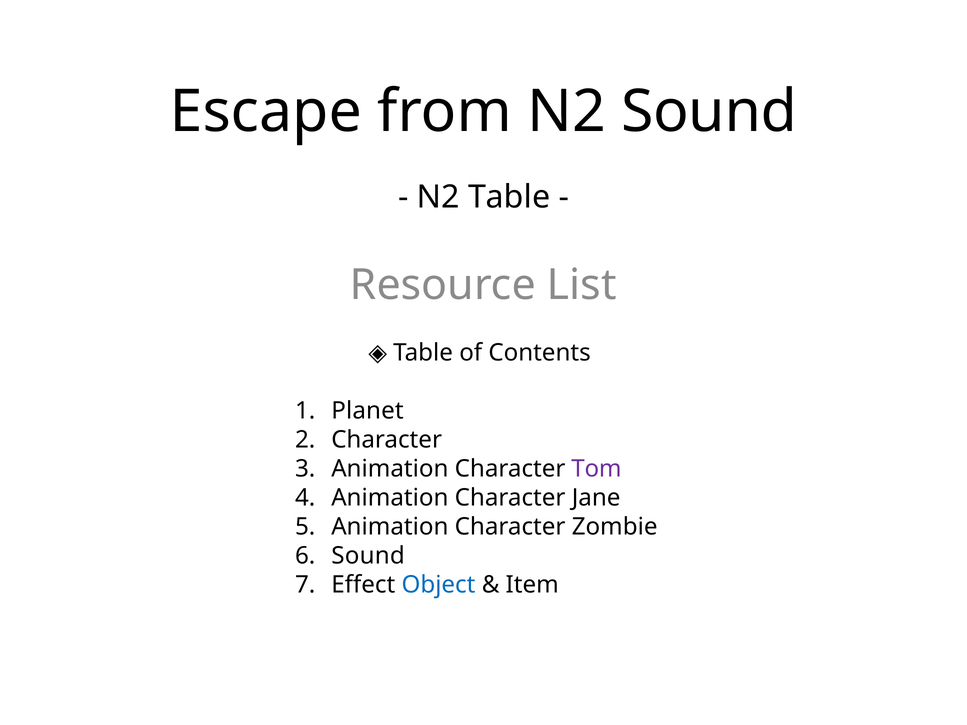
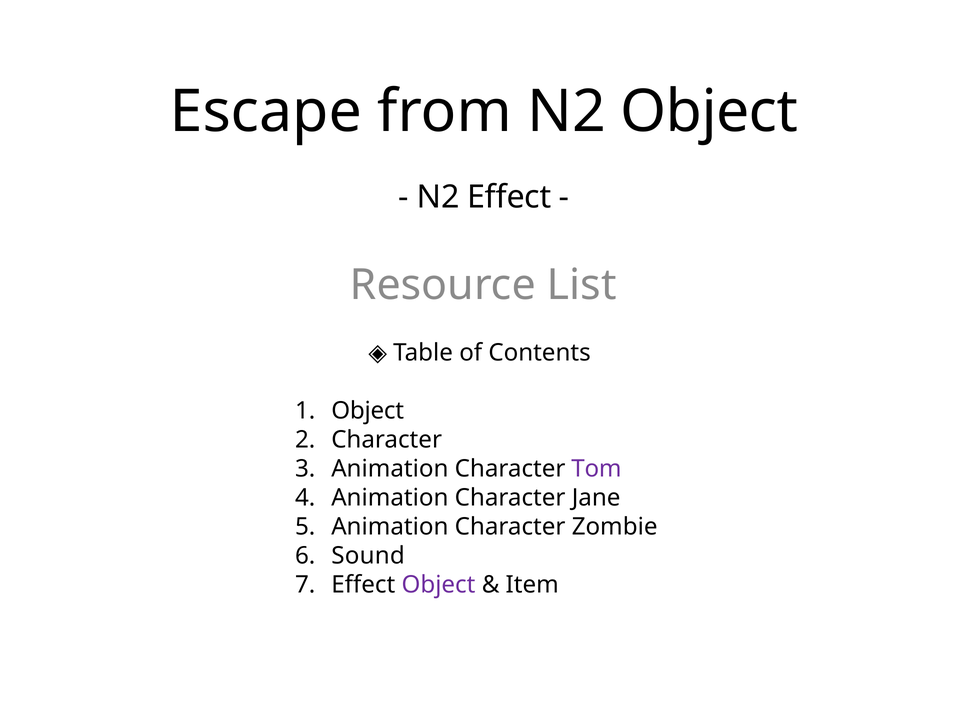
N2 Sound: Sound -> Object (709, 112)
N2 Table: Table -> Effect (509, 197)
Planet: Planet -> Object (368, 411)
Object colour: blue -> purple (438, 585)
